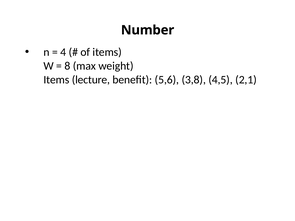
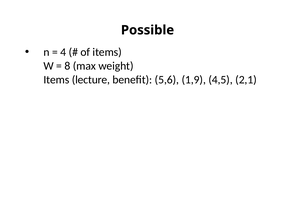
Number: Number -> Possible (148, 30)
3,8: 3,8 -> 1,9 (194, 80)
